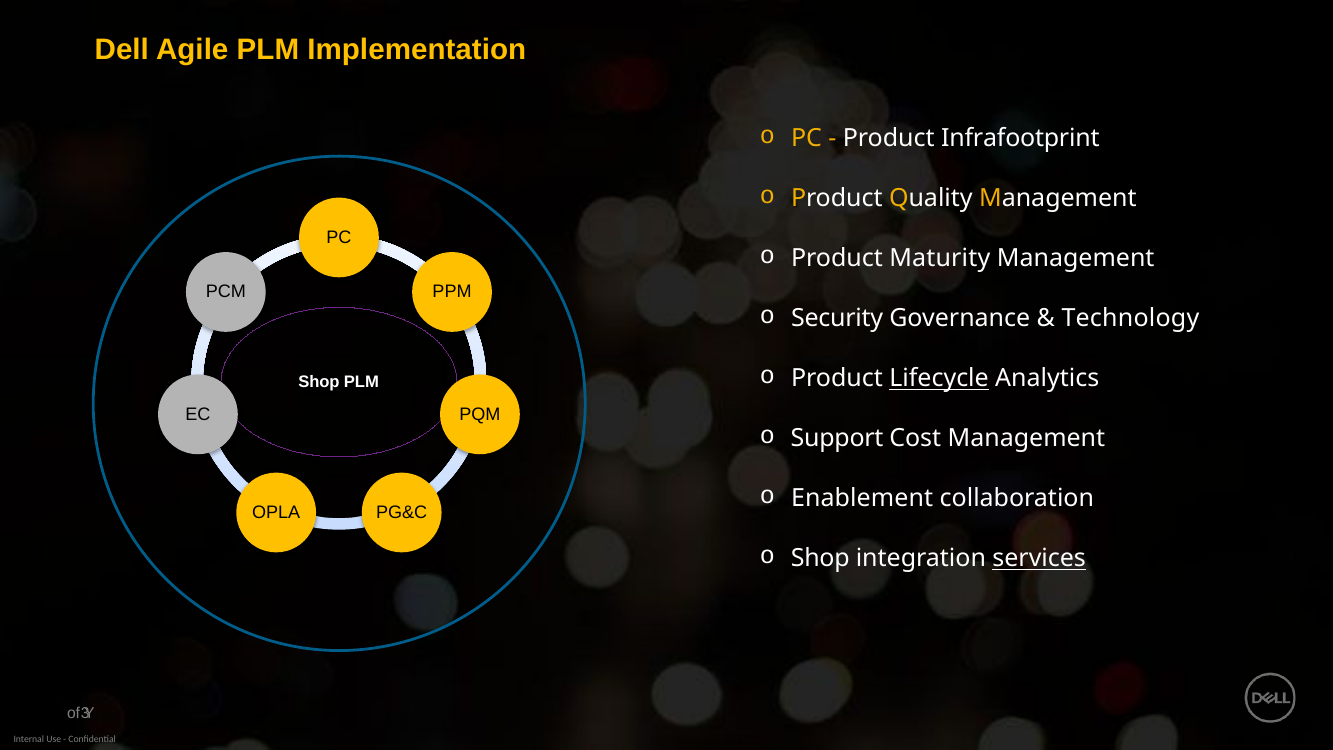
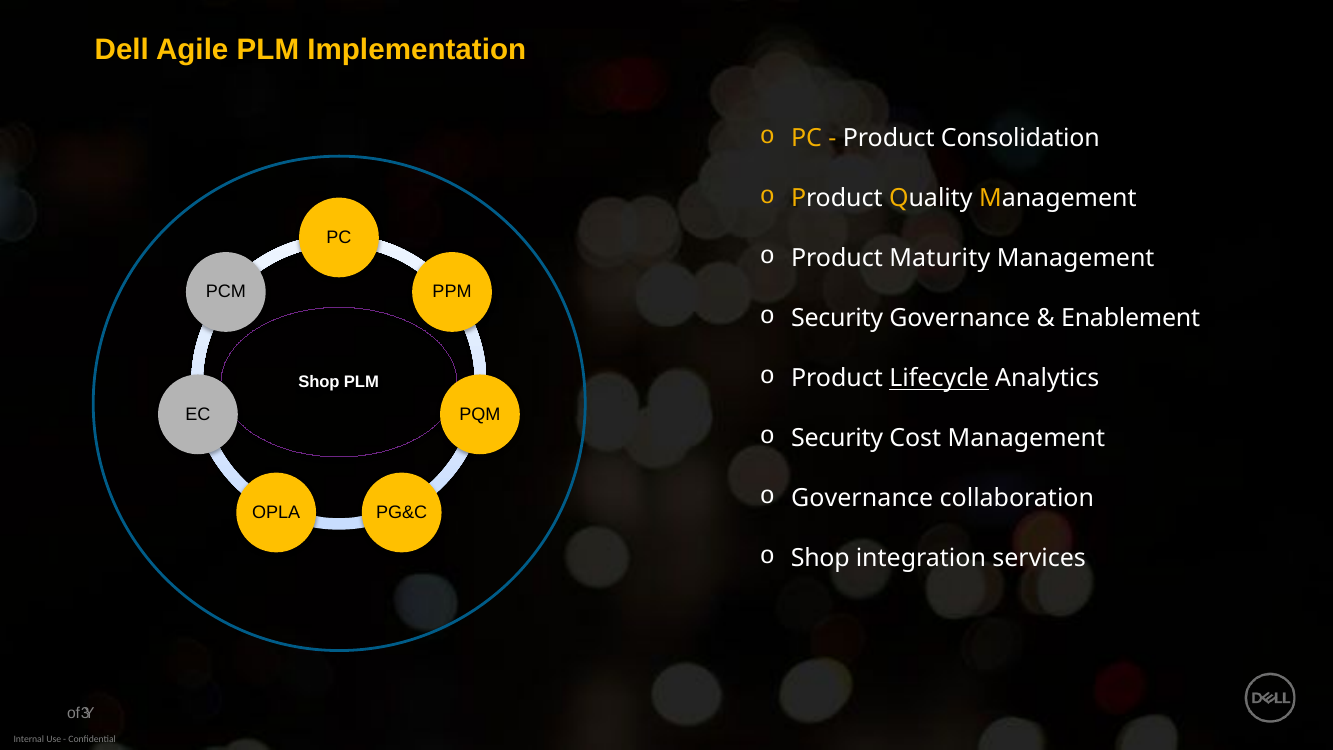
Infrafootprint: Infrafootprint -> Consolidation (1020, 139)
Technology: Technology -> Enablement (1131, 319)
Support: Support -> Security (837, 438)
Enablement: Enablement -> Governance (862, 498)
services underline: present -> none (1039, 558)
